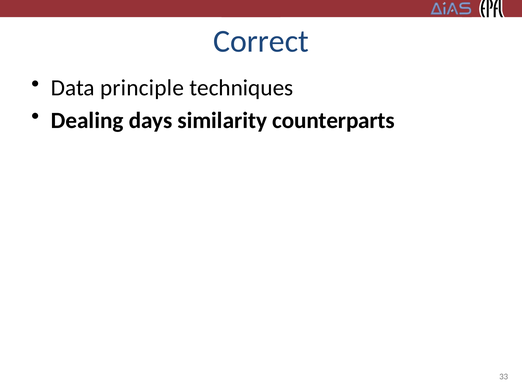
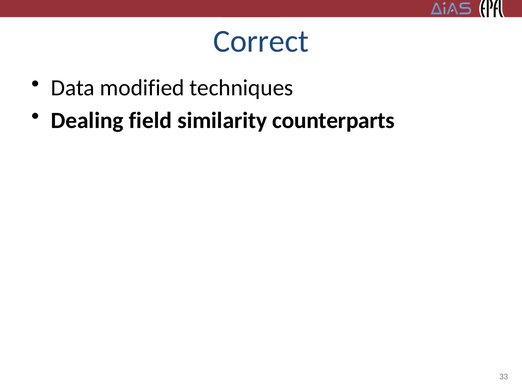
principle: principle -> modified (142, 88)
days: days -> field (150, 120)
